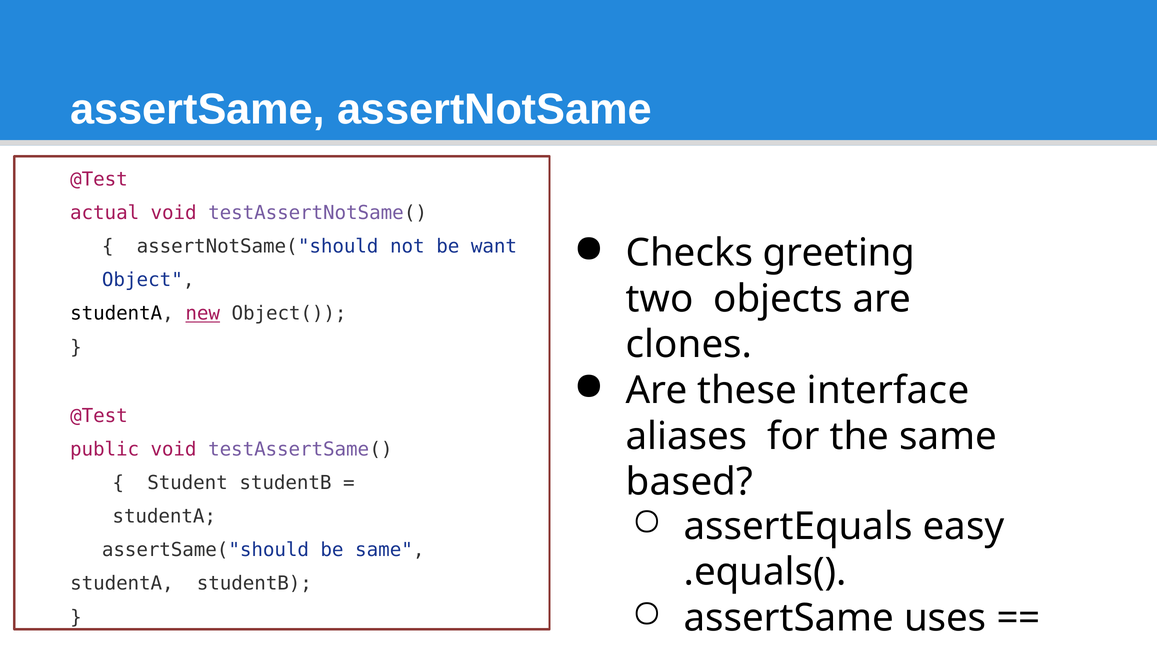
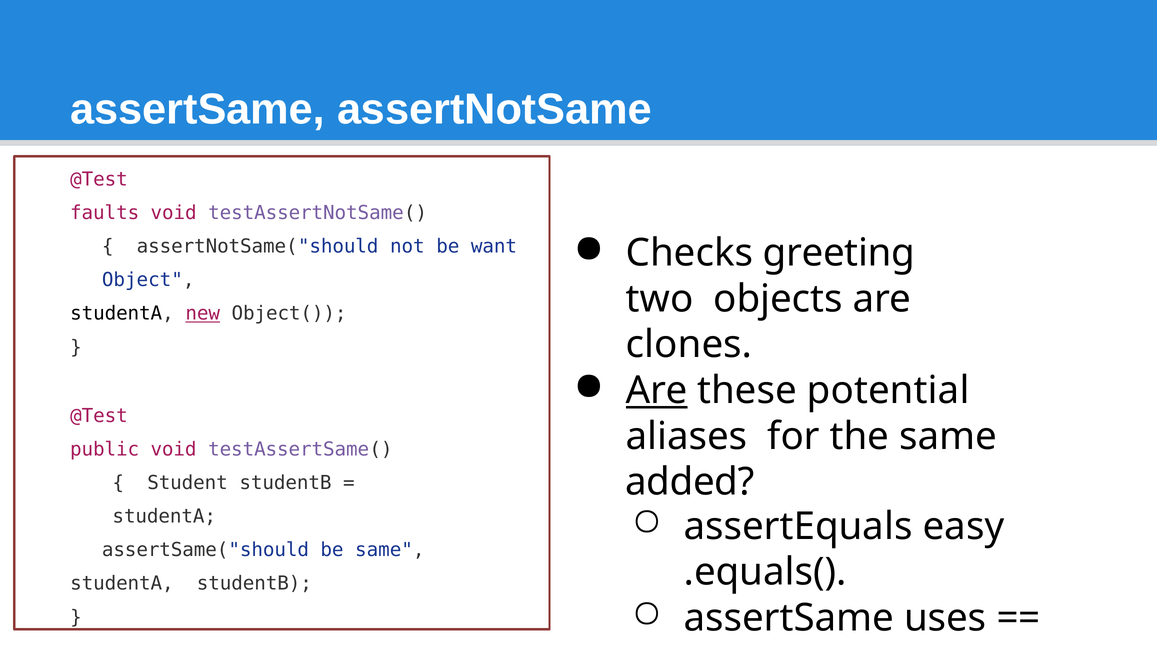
actual: actual -> faults (105, 213)
Are underline: none -> present (657, 390)
interface: interface -> potential (888, 390)
based: based -> added (690, 482)
